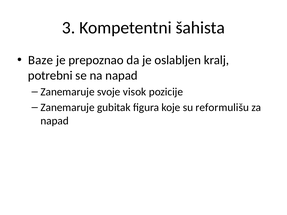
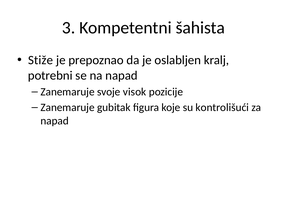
Baze: Baze -> Stiže (41, 60)
reformulišu: reformulišu -> kontrolišući (222, 108)
